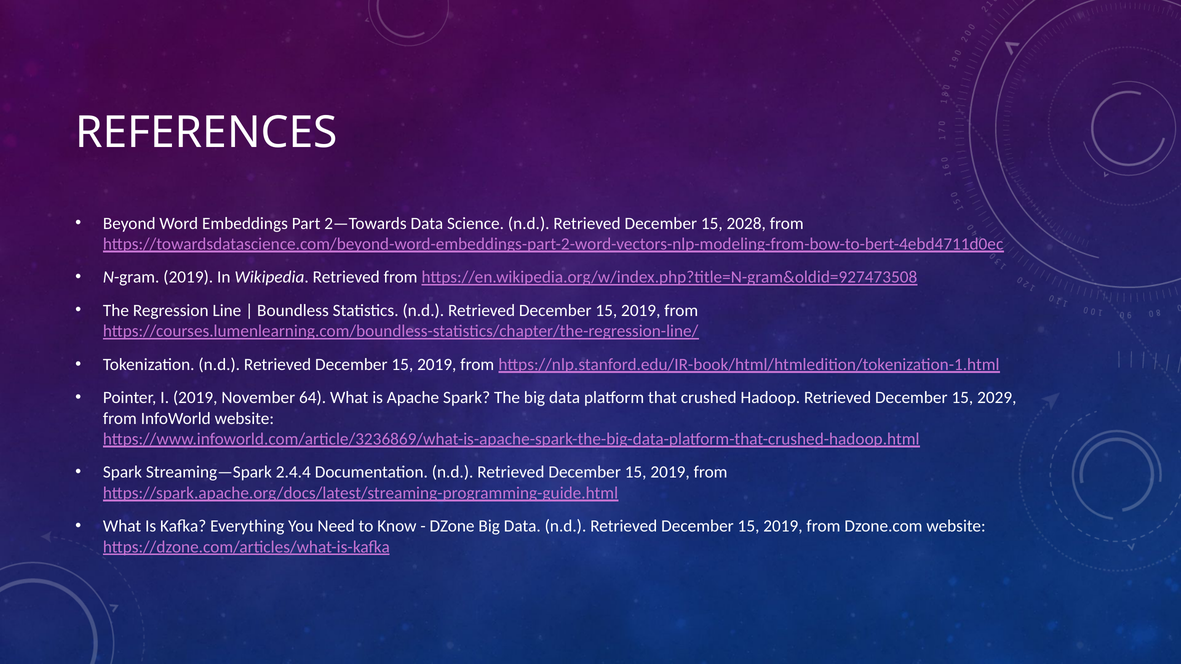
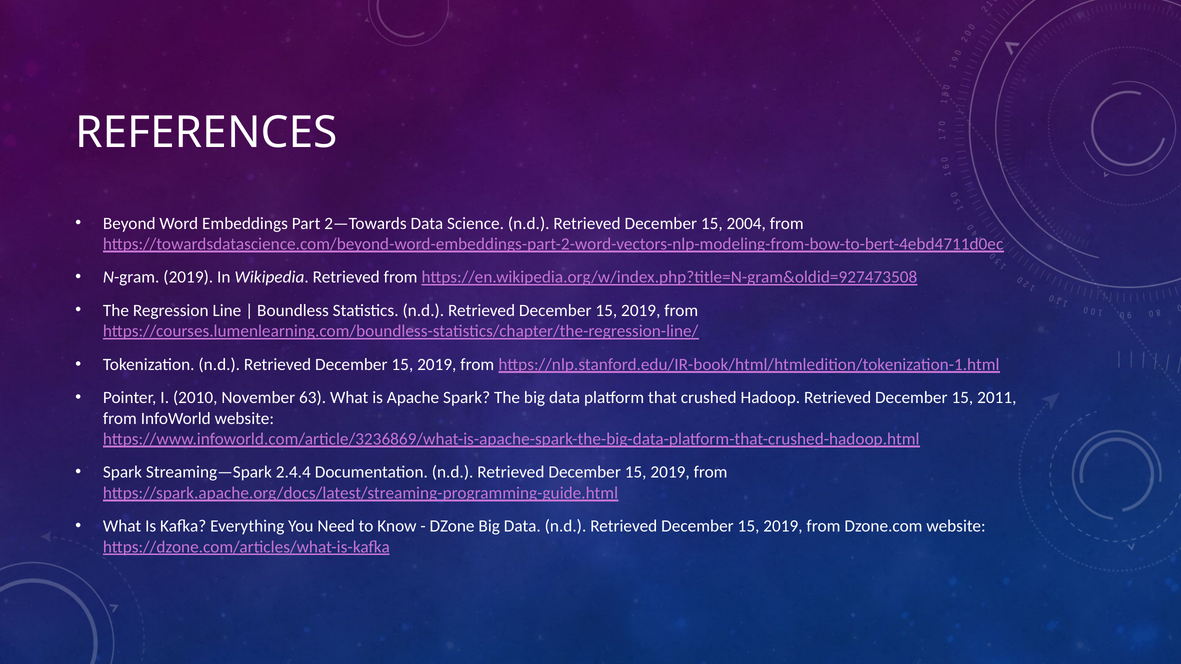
2028: 2028 -> 2004 (746, 223)
I 2019: 2019 -> 2010 (195, 398)
64: 64 -> 63 (313, 398)
2029: 2029 -> 2011 (997, 398)
